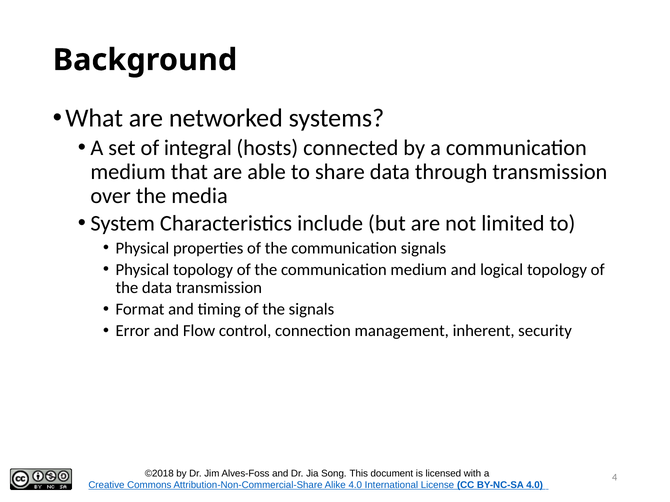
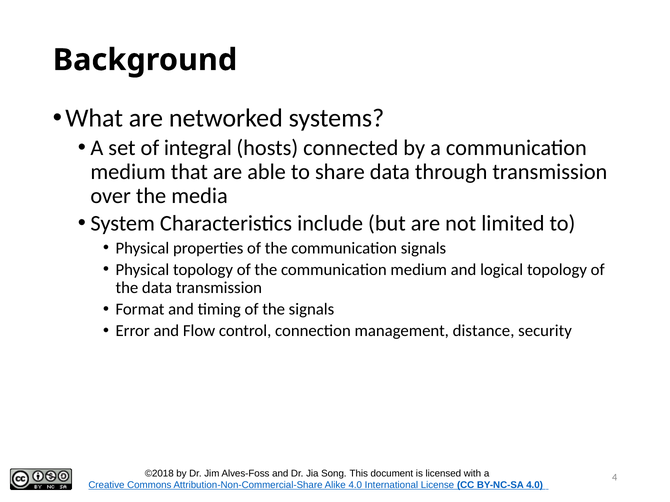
inherent: inherent -> distance (484, 331)
